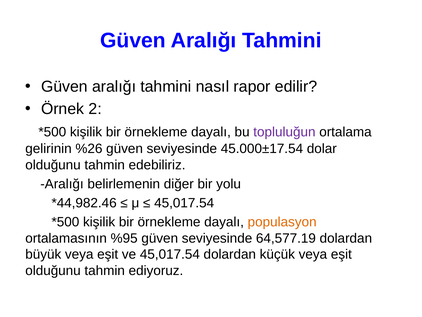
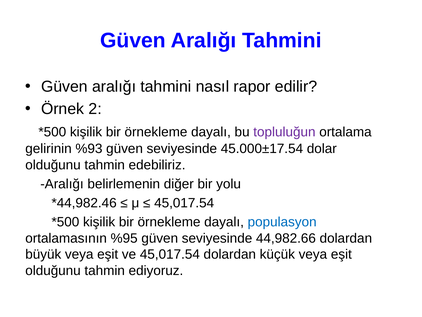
%26: %26 -> %93 (89, 149)
populasyon colour: orange -> blue (282, 222)
64,577.19: 64,577.19 -> 44,982.66 (286, 238)
